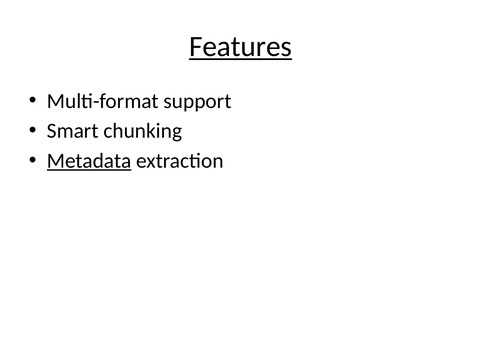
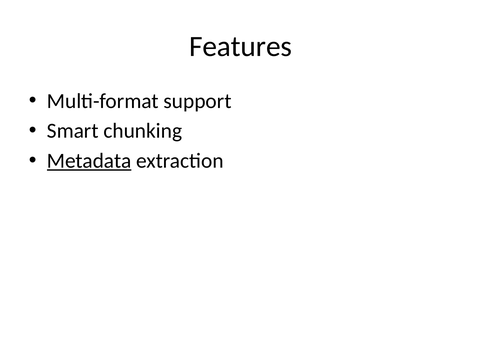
Features underline: present -> none (241, 47)
